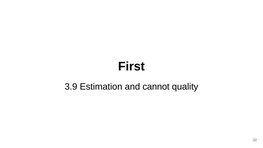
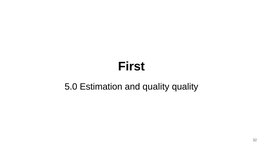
3.9: 3.9 -> 5.0 (71, 87)
and cannot: cannot -> quality (156, 87)
